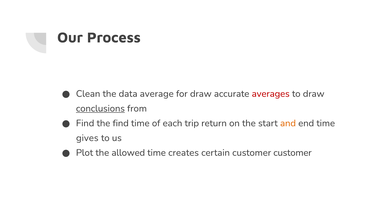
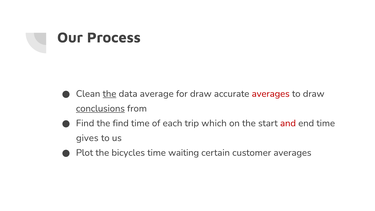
the underline: none -> present (109, 94)
return: return -> which (214, 123)
and colour: orange -> red (288, 123)
allowed: allowed -> bicycles (128, 153)
creates: creates -> waiting (184, 153)
customer customer: customer -> averages (292, 153)
